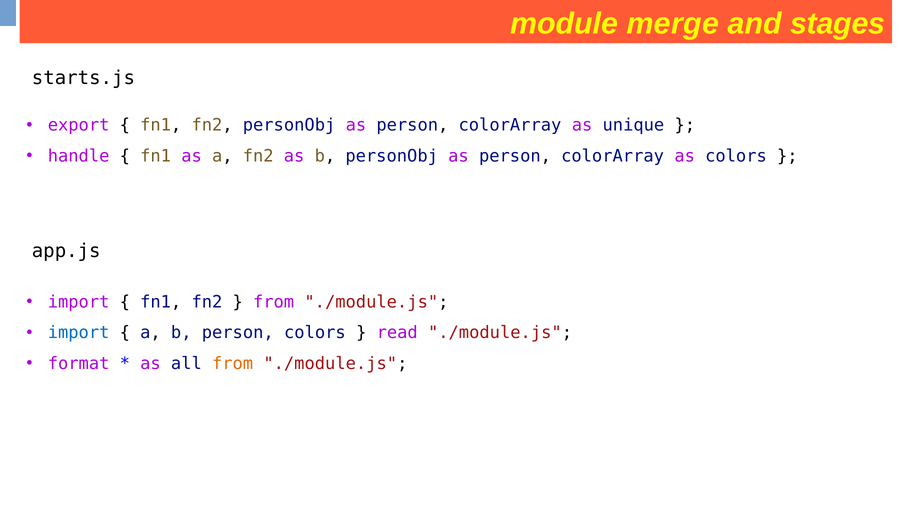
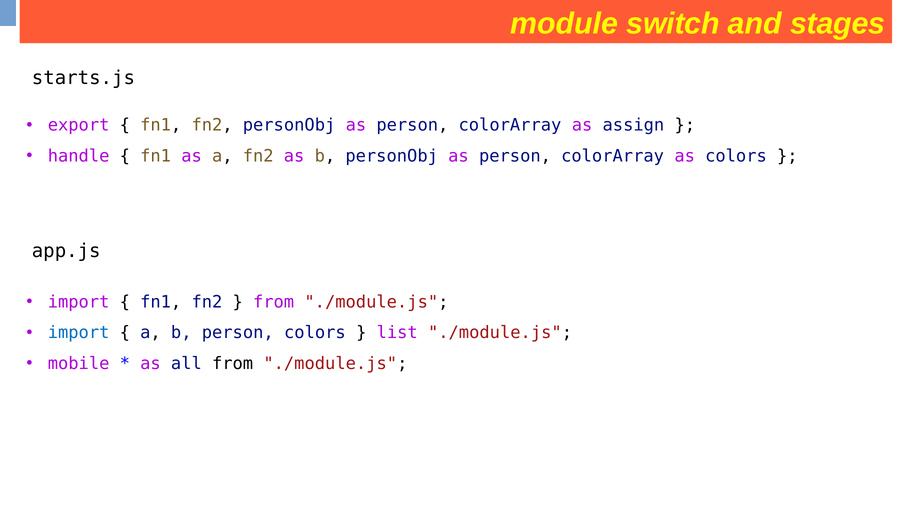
merge: merge -> switch (673, 24)
unique: unique -> assign (633, 125)
read: read -> list (397, 333)
format: format -> mobile (79, 364)
from colour: orange -> black (233, 364)
